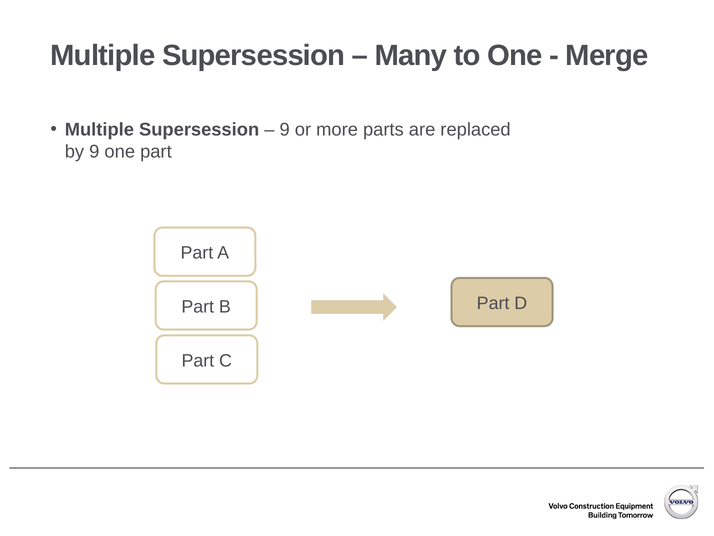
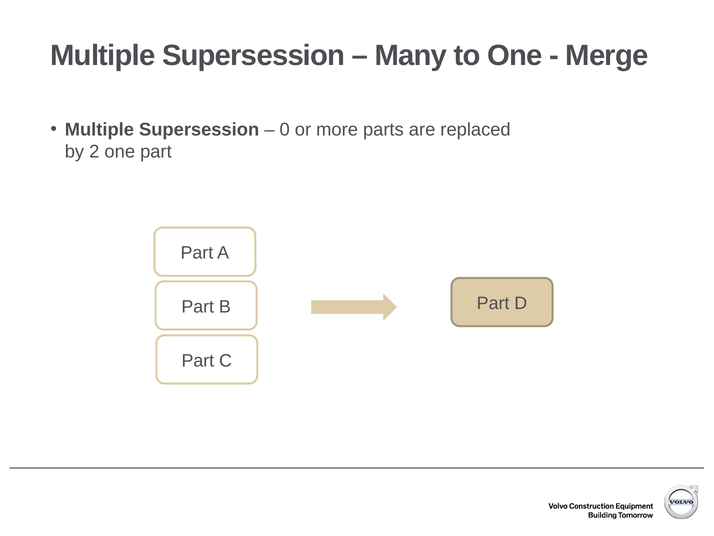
9: 9 -> 0 (285, 130)
by 9: 9 -> 2 (94, 152)
